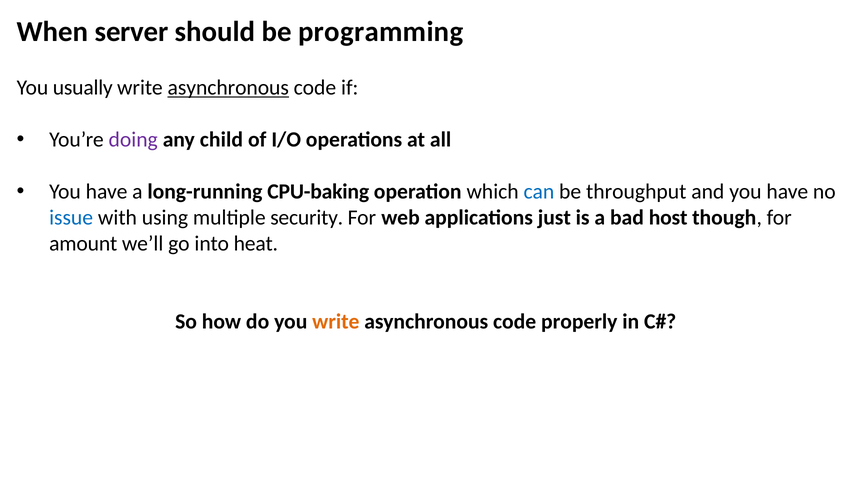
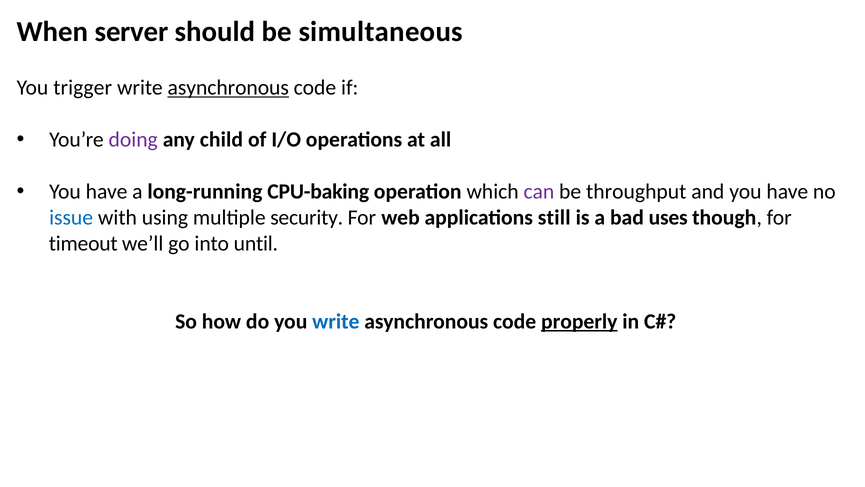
programming: programming -> simultaneous (381, 32)
usually: usually -> trigger (83, 88)
can colour: blue -> purple (539, 191)
just: just -> still (554, 217)
host: host -> uses (668, 217)
amount: amount -> timeout (83, 243)
heat: heat -> until (256, 243)
write colour: orange -> blue (336, 321)
properly underline: none -> present (579, 321)
